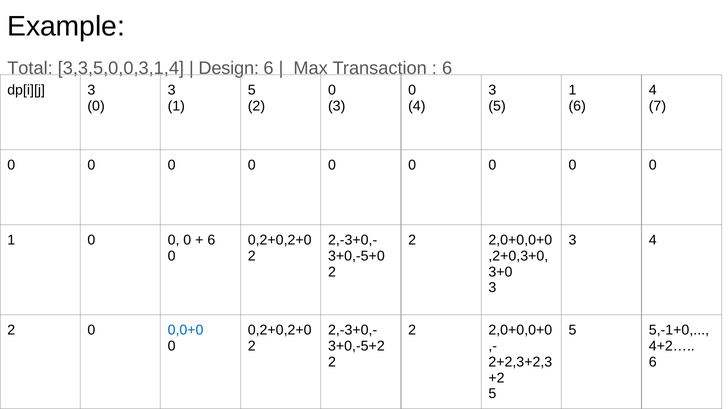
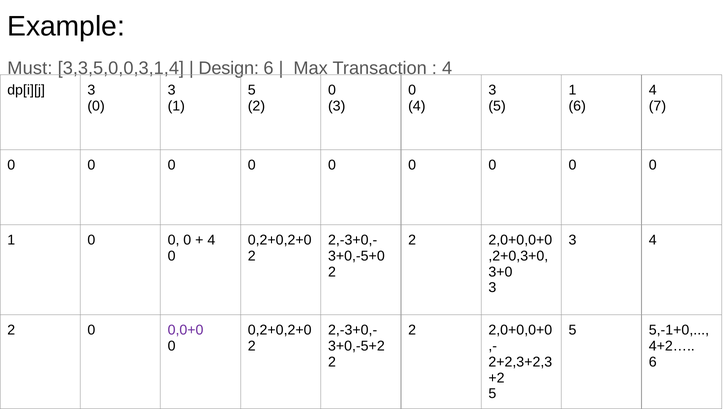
Total: Total -> Must (30, 68)
6: 6 -> 4 (447, 68)
6: 6 -> 4 (211, 240)
0,0+0 colour: blue -> purple (186, 331)
